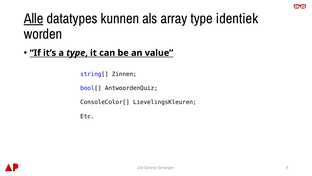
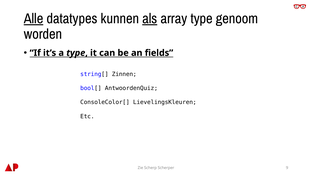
als underline: none -> present (150, 18)
identiek: identiek -> genoom (237, 18)
value: value -> fields (159, 53)
